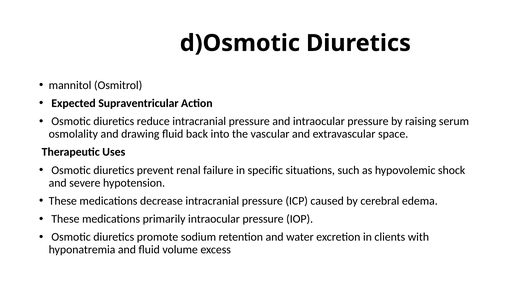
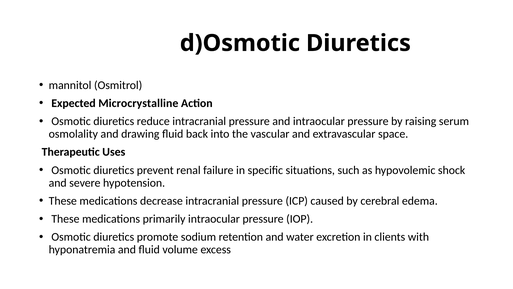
Supraventricular: Supraventricular -> Microcrystalline (138, 103)
